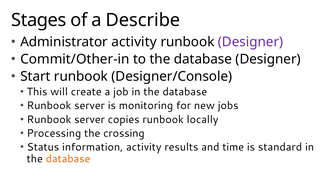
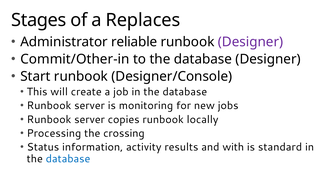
Describe: Describe -> Replaces (143, 20)
Administrator activity: activity -> reliable (134, 42)
time: time -> with (233, 147)
database colour: orange -> blue (68, 158)
